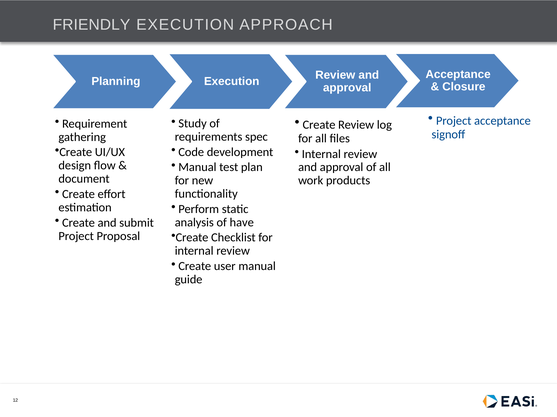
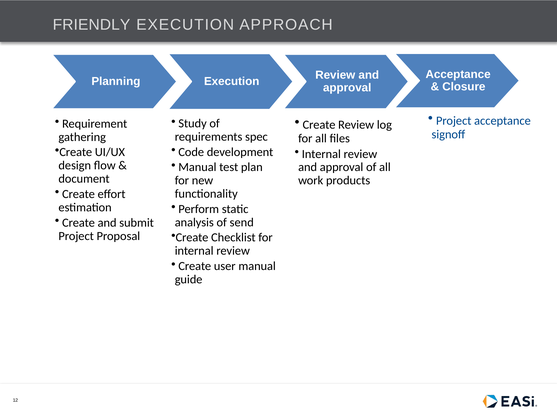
have: have -> send (242, 223)
